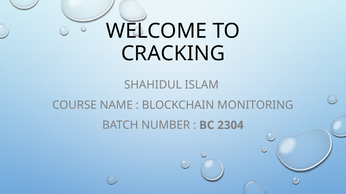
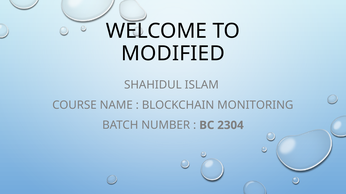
CRACKING: CRACKING -> MODIFIED (173, 54)
